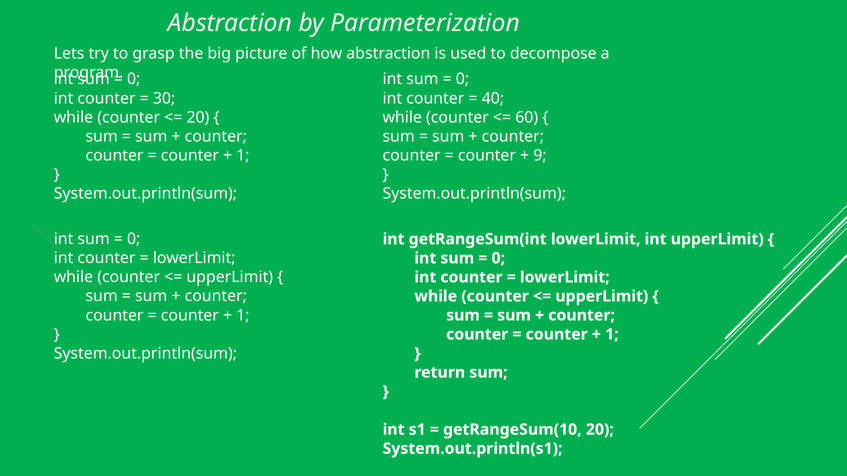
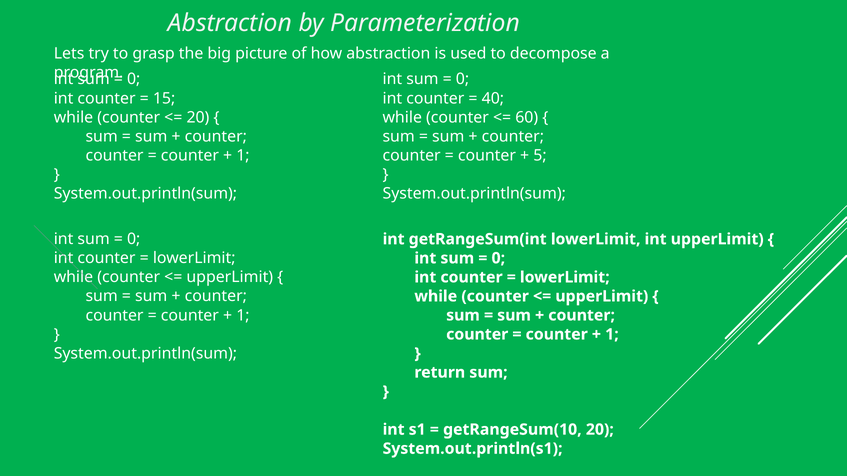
30: 30 -> 15 (164, 98)
9: 9 -> 5 (540, 156)
